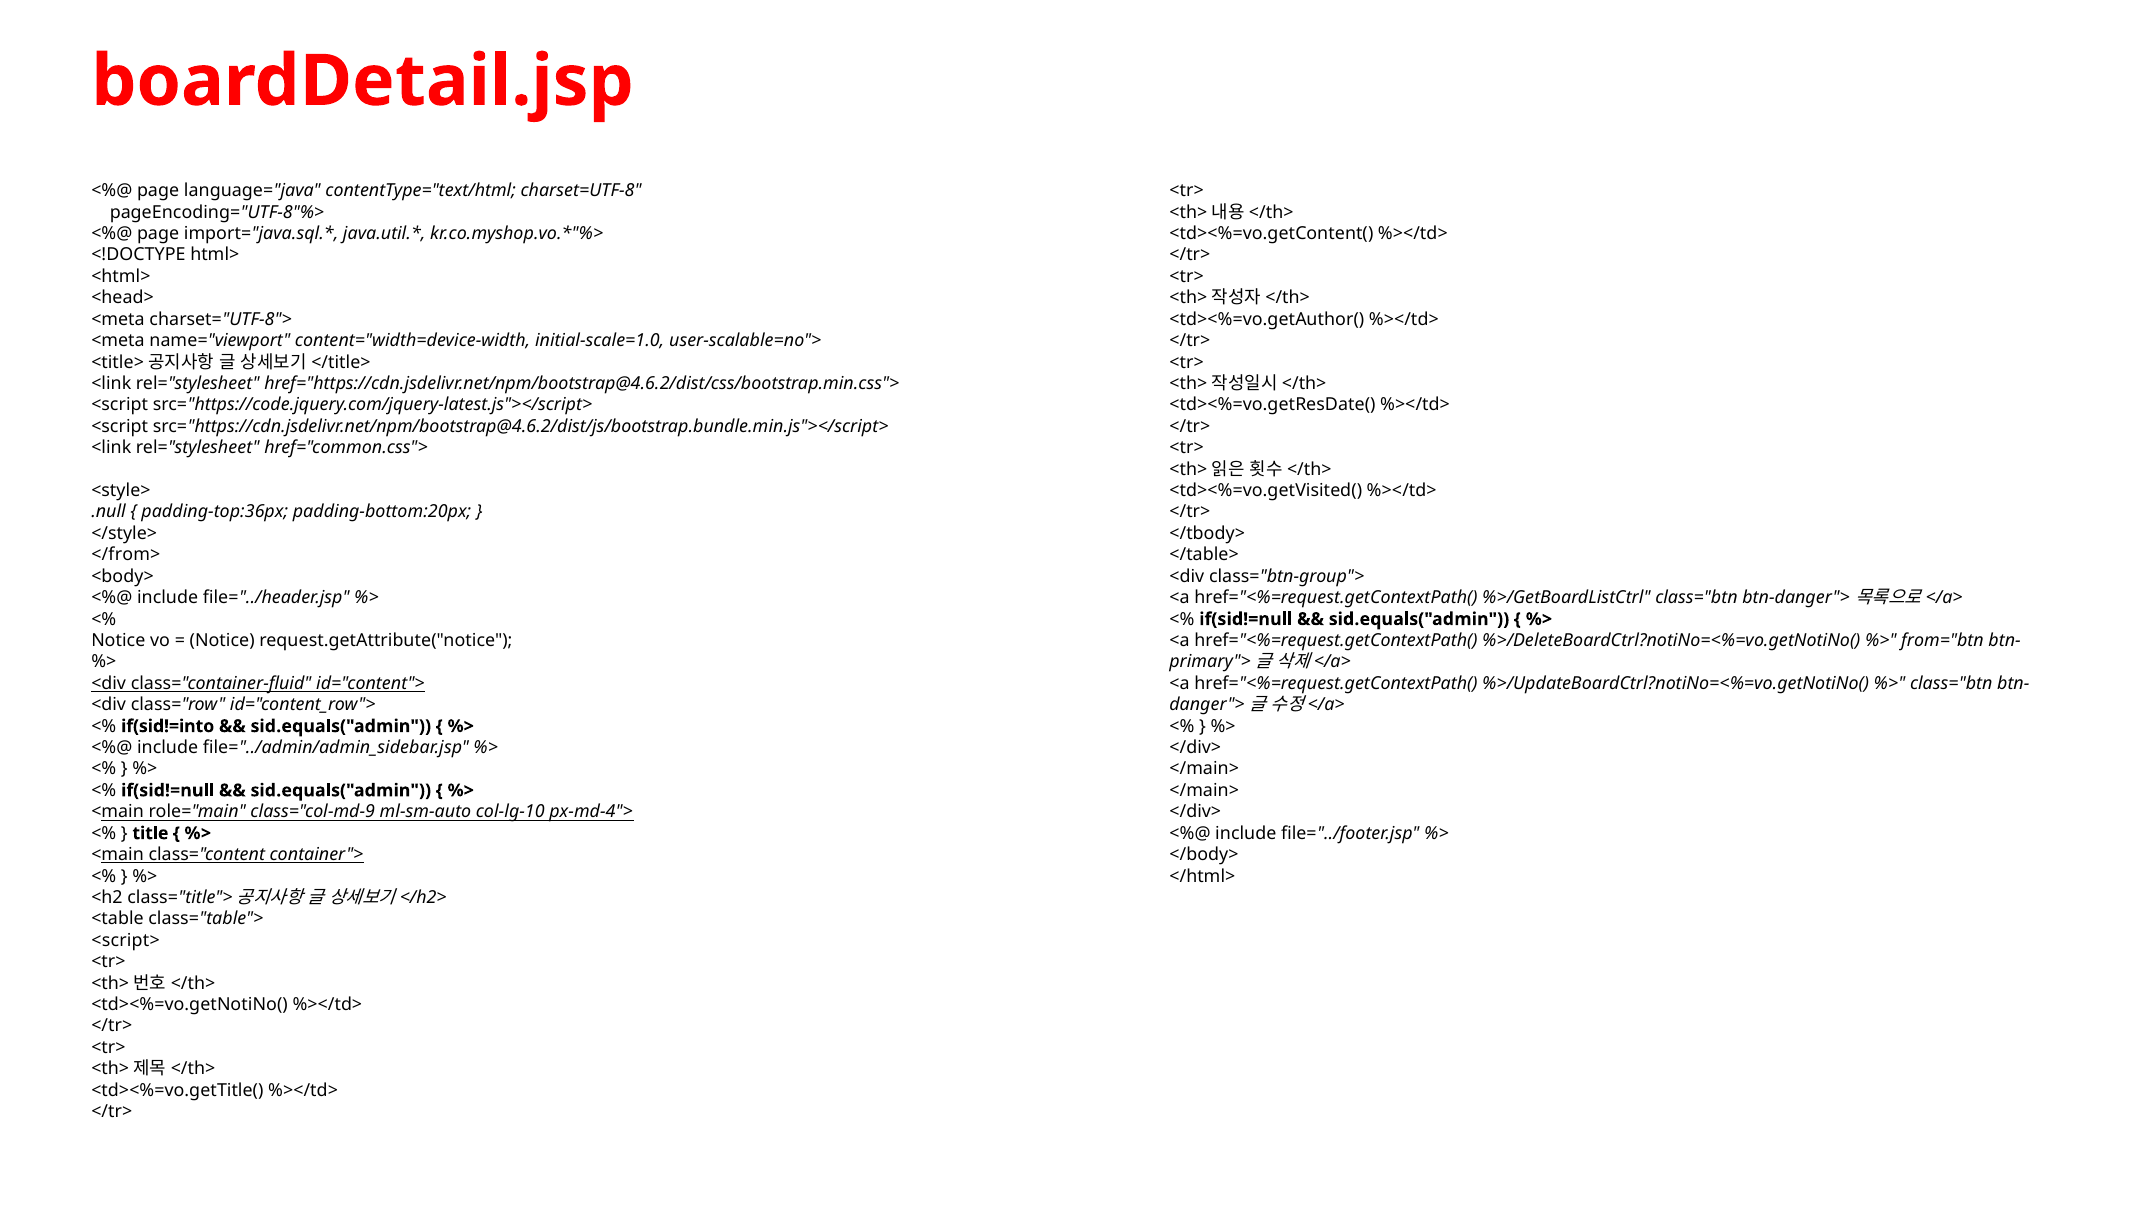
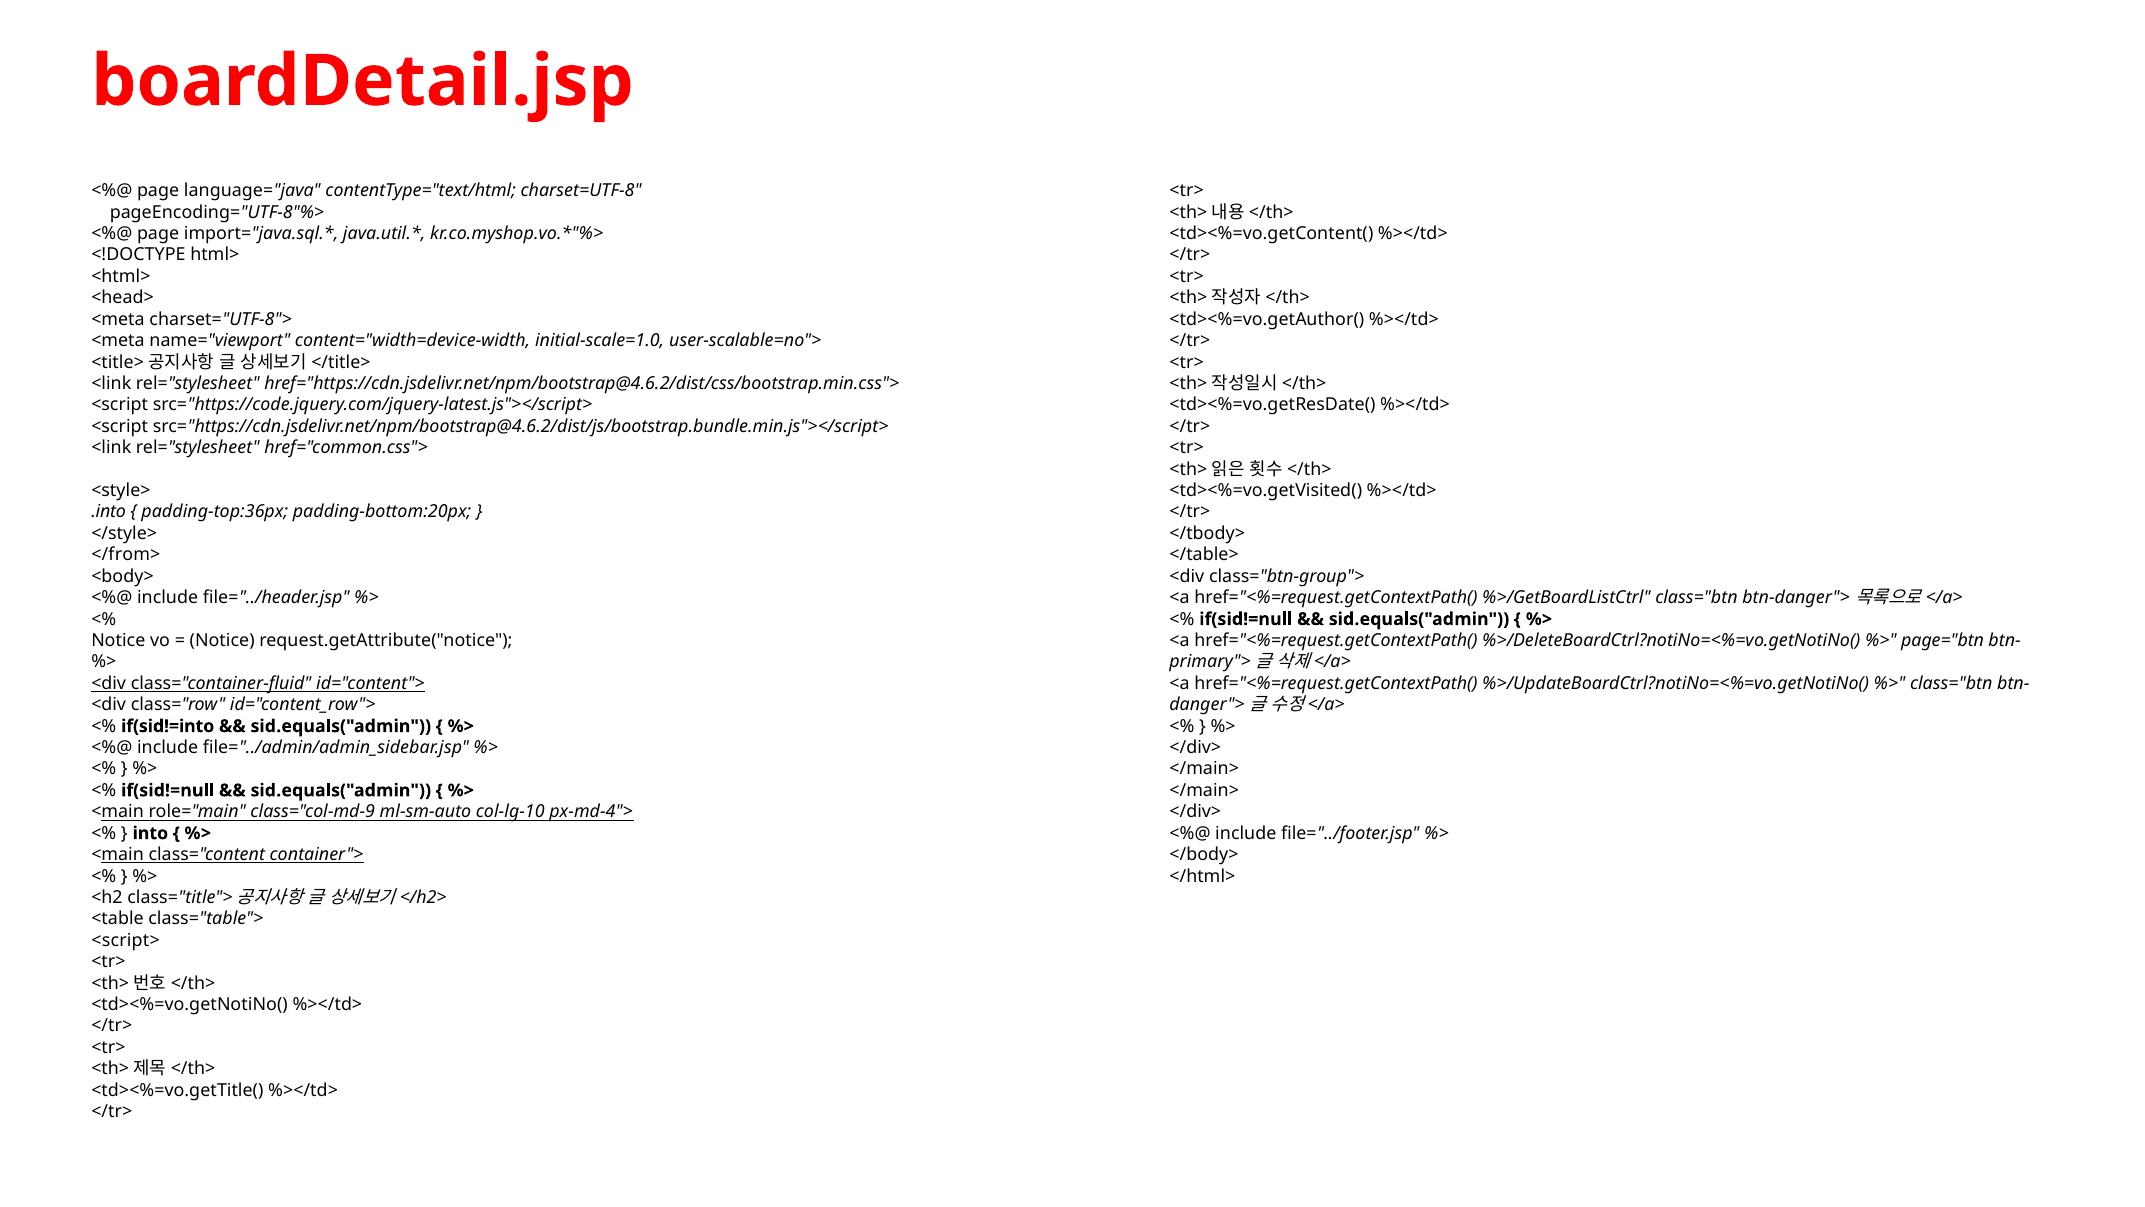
.null: .null -> .into (109, 512)
from="btn: from="btn -> page="btn (1943, 640)
title: title -> into (150, 833)
